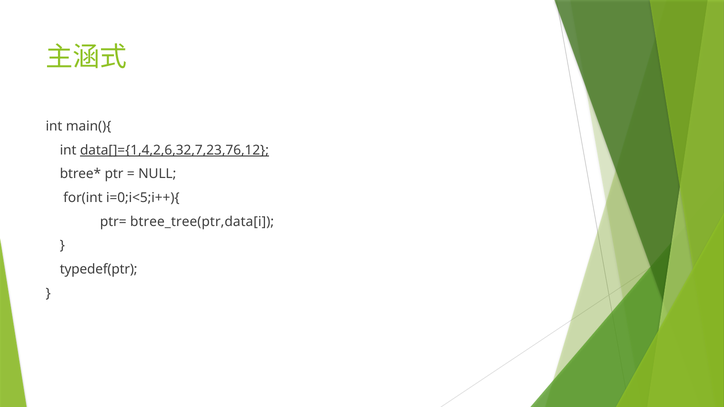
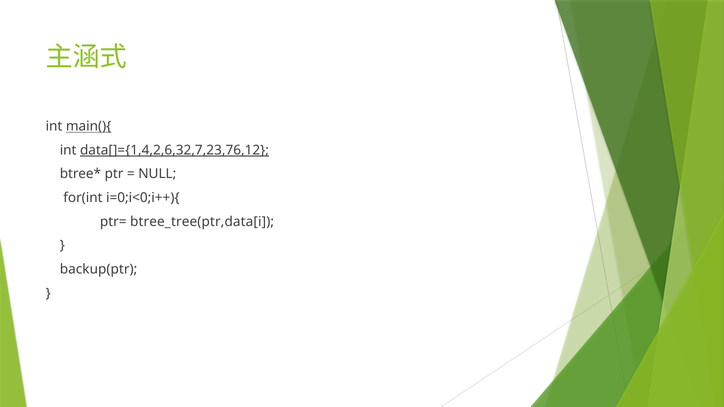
main(){ underline: none -> present (89, 126)
i=0;i<5;i++){: i=0;i<5;i++){ -> i=0;i<0;i++){ (143, 198)
typedef(ptr: typedef(ptr -> backup(ptr (99, 269)
